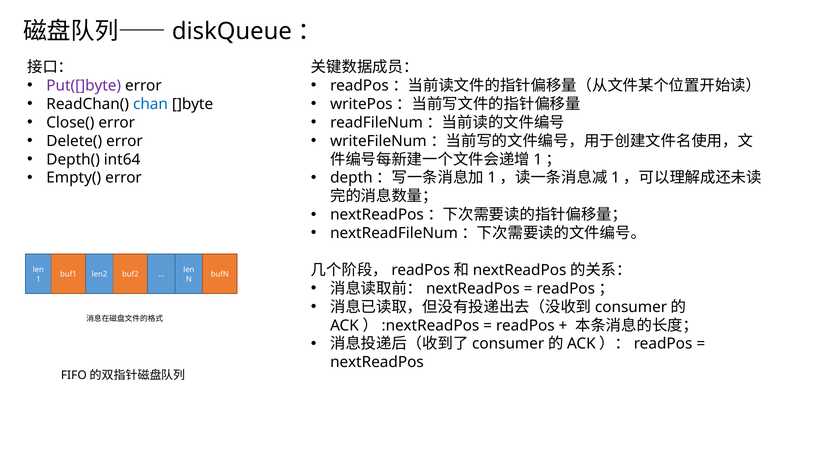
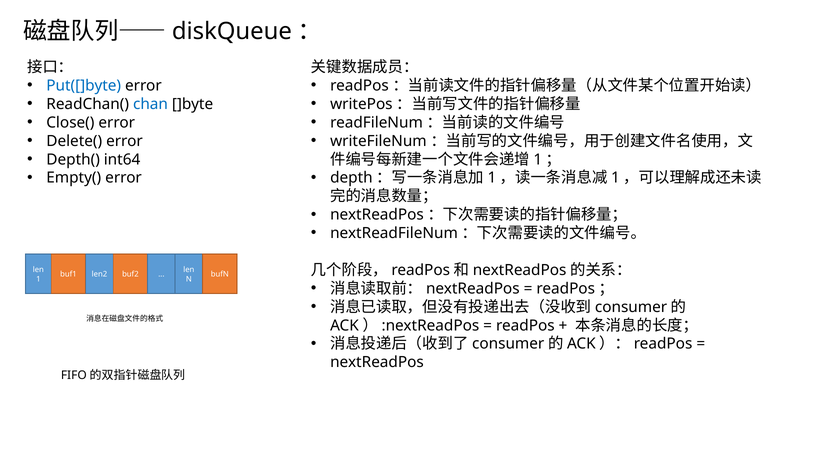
Put([]byte colour: purple -> blue (84, 86)
